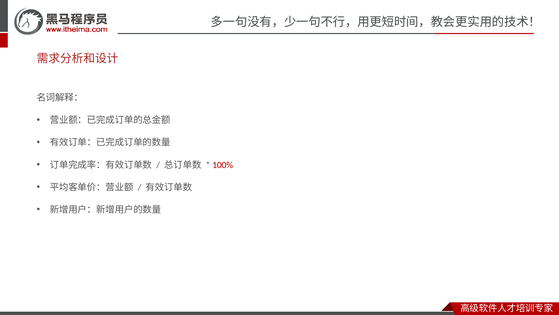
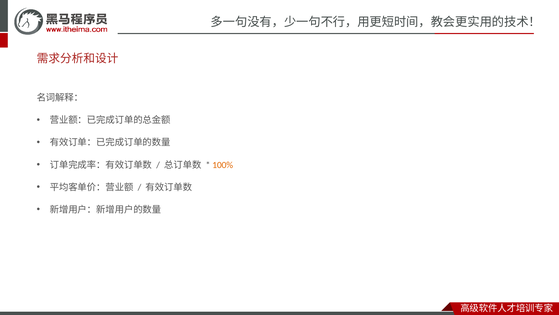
100% colour: red -> orange (223, 165)
